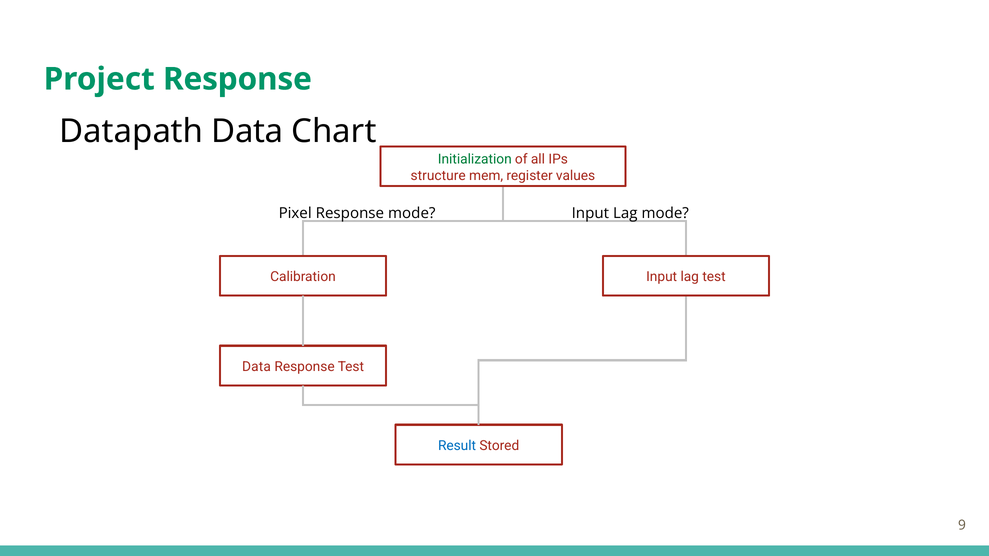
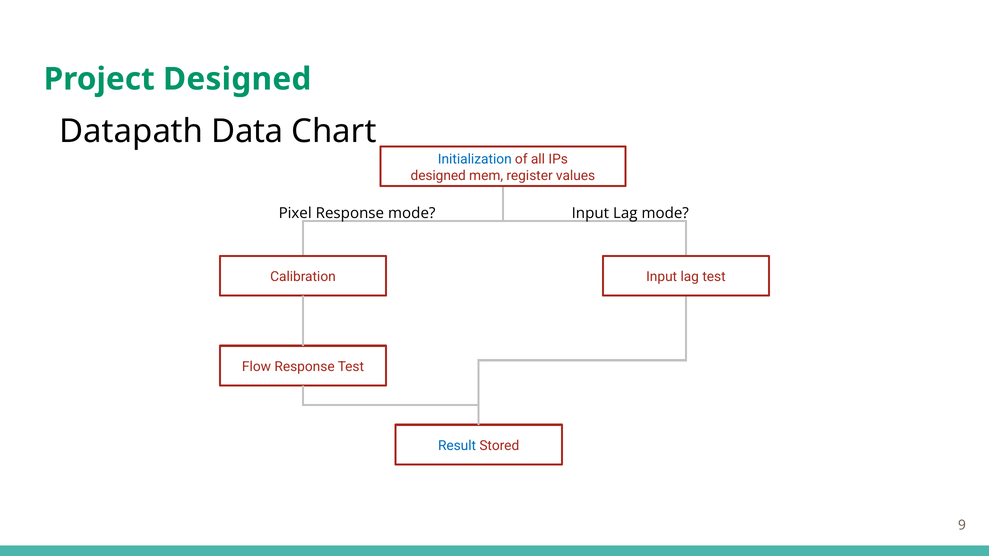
Project Response: Response -> Designed (237, 79)
Initialization colour: green -> blue (475, 159)
structure: structure -> designed (438, 176)
Data: Data -> Flow (257, 367)
